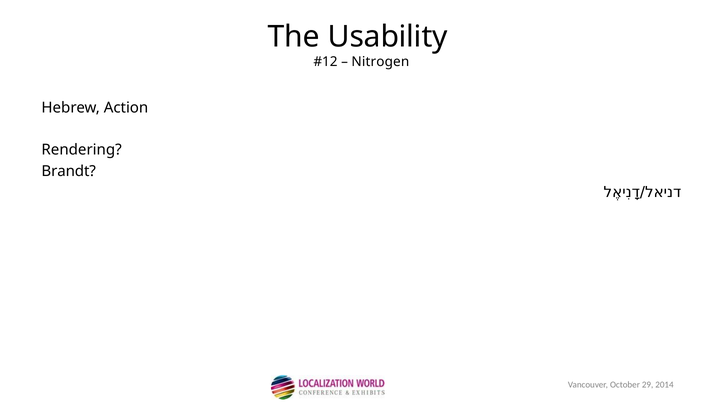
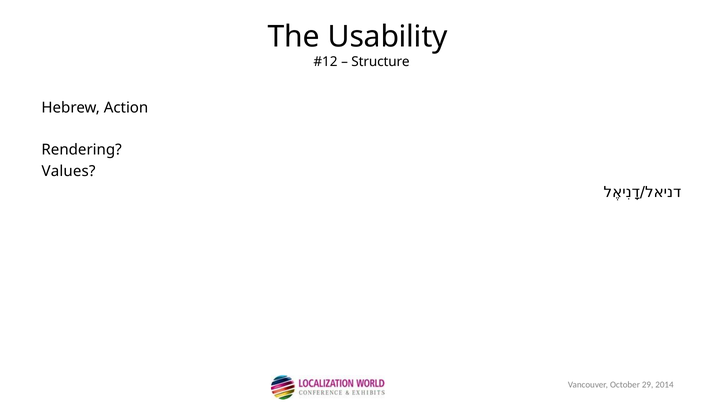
Nitrogen: Nitrogen -> Structure (381, 62)
Brandt: Brandt -> Values (69, 171)
